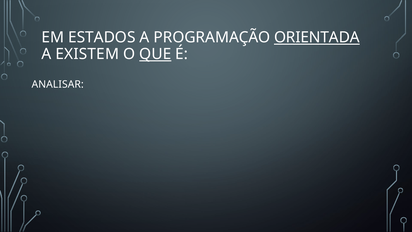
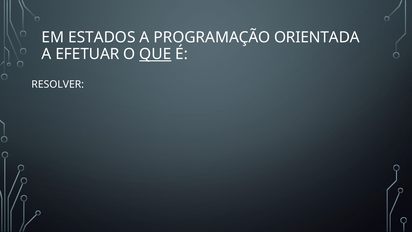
ORIENTADA underline: present -> none (317, 37)
EXISTEM: EXISTEM -> EFETUAR (87, 54)
ANALISAR: ANALISAR -> RESOLVER (58, 84)
